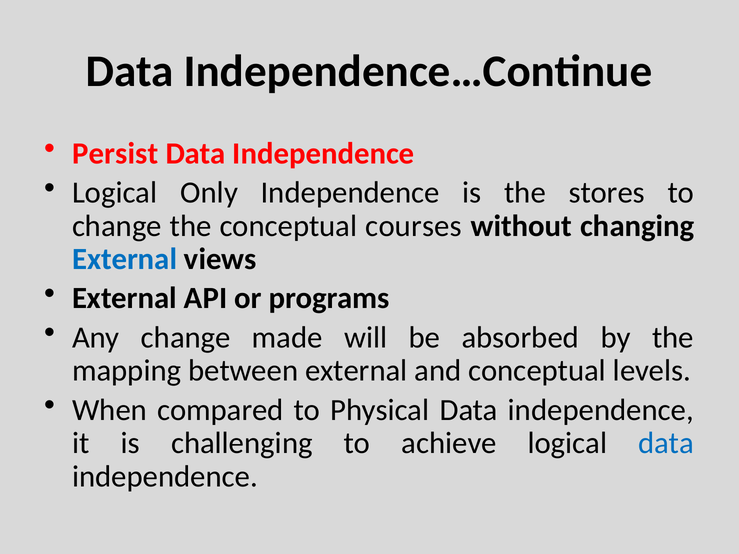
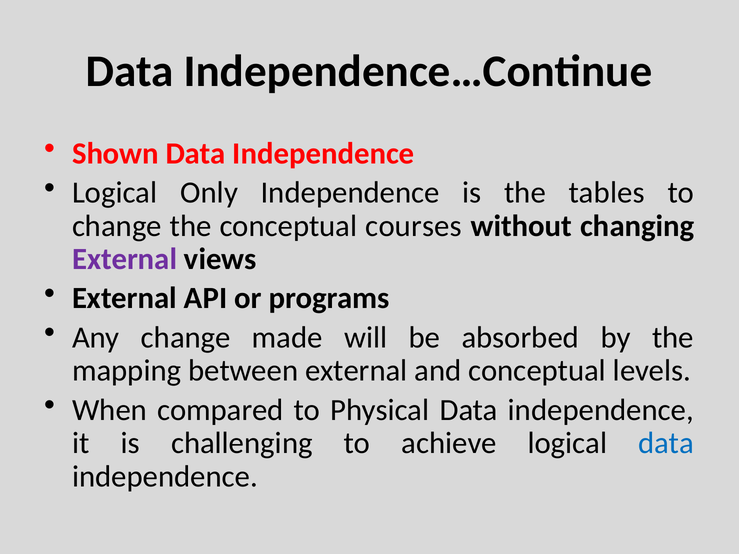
Persist: Persist -> Shown (115, 154)
stores: stores -> tables (607, 193)
External colour: blue -> purple (125, 259)
